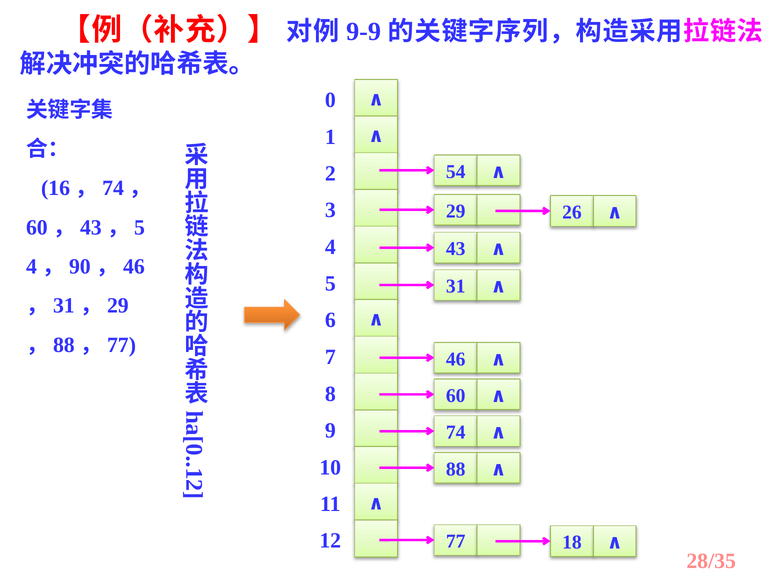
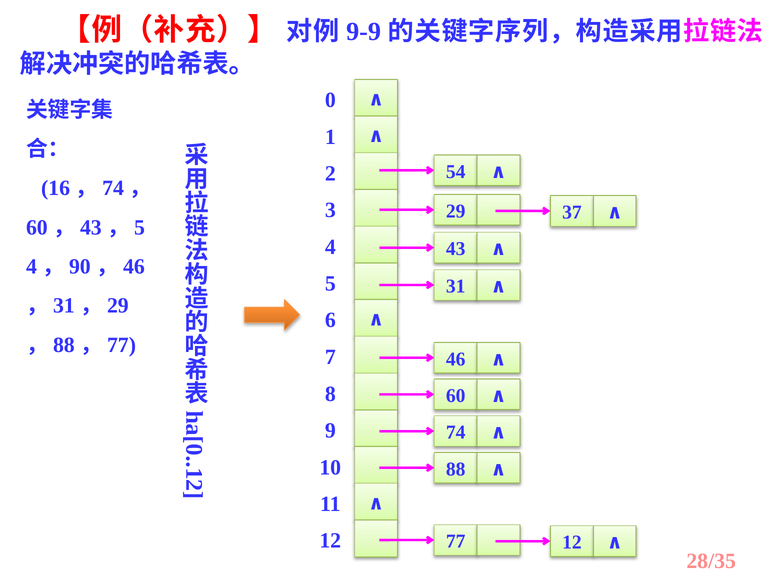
26: 26 -> 37 (572, 212)
77 18: 18 -> 12 (572, 543)
